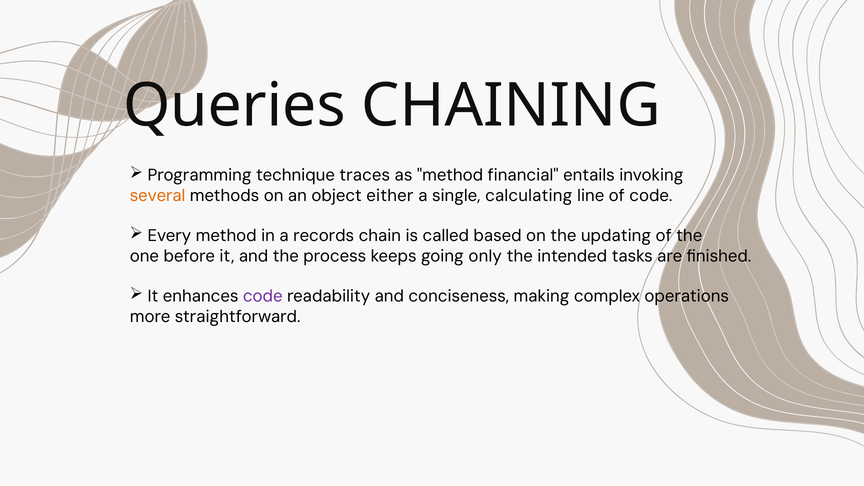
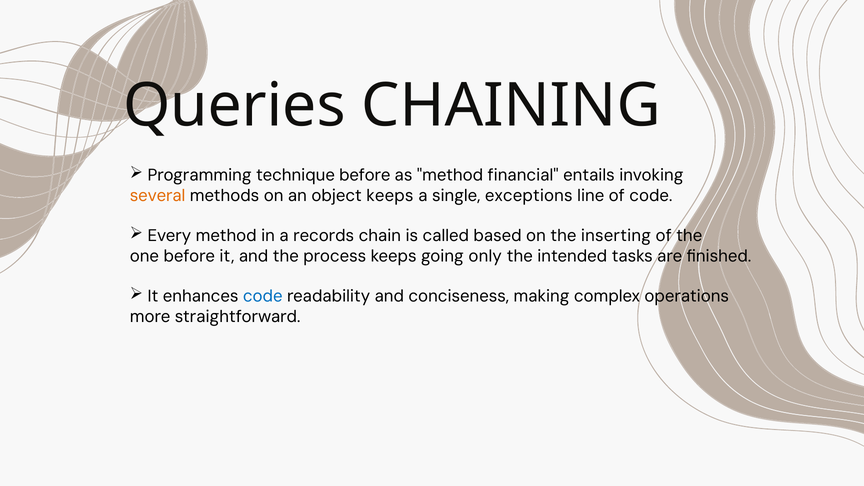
technique traces: traces -> before (365, 175)
object either: either -> keeps (390, 196)
calculating: calculating -> exceptions (529, 196)
updating: updating -> inserting (616, 236)
code colour: purple -> blue (263, 296)
